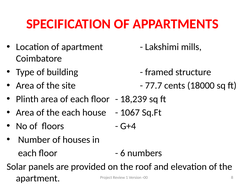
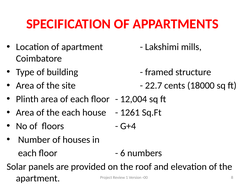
77.7: 77.7 -> 22.7 (154, 86)
18,239: 18,239 -> 12,004 (134, 99)
1067: 1067 -> 1261 (130, 113)
